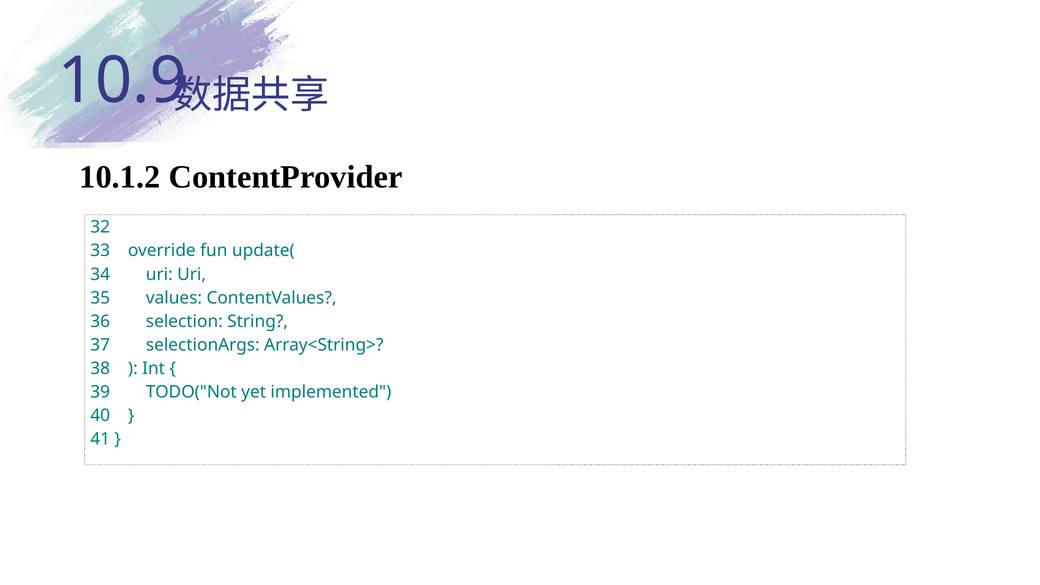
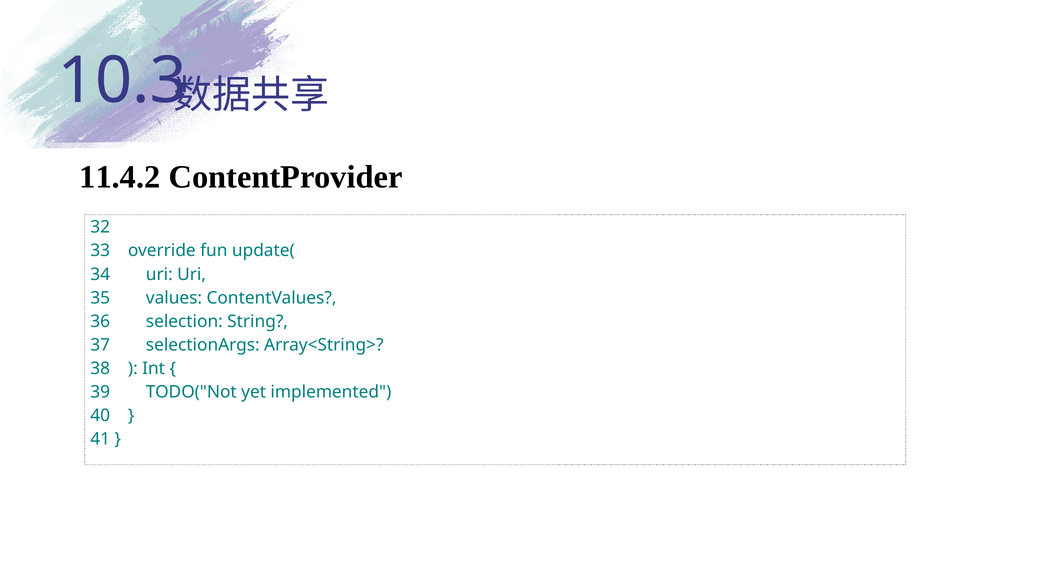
10.9: 10.9 -> 10.3 (122, 81)
10.1.2: 10.1.2 -> 11.4.2 (120, 177)
